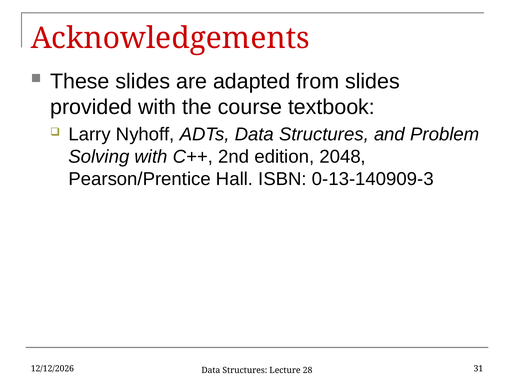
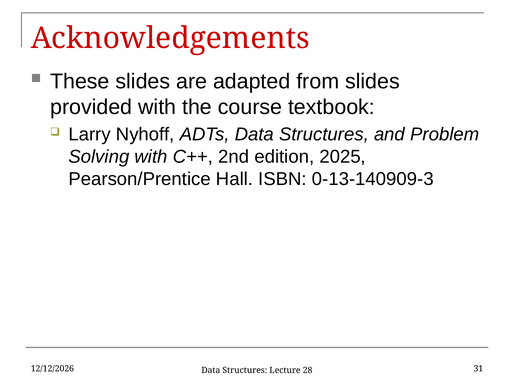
2048: 2048 -> 2025 (343, 157)
